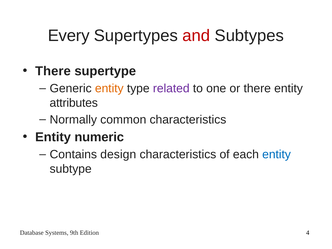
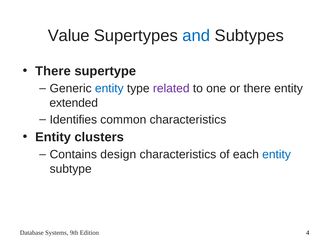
Every: Every -> Value (69, 36)
and colour: red -> blue (196, 36)
entity colour: orange -> blue (109, 88)
attributes: attributes -> extended (74, 103)
Normally: Normally -> Identifies (73, 120)
numeric: numeric -> clusters (99, 137)
